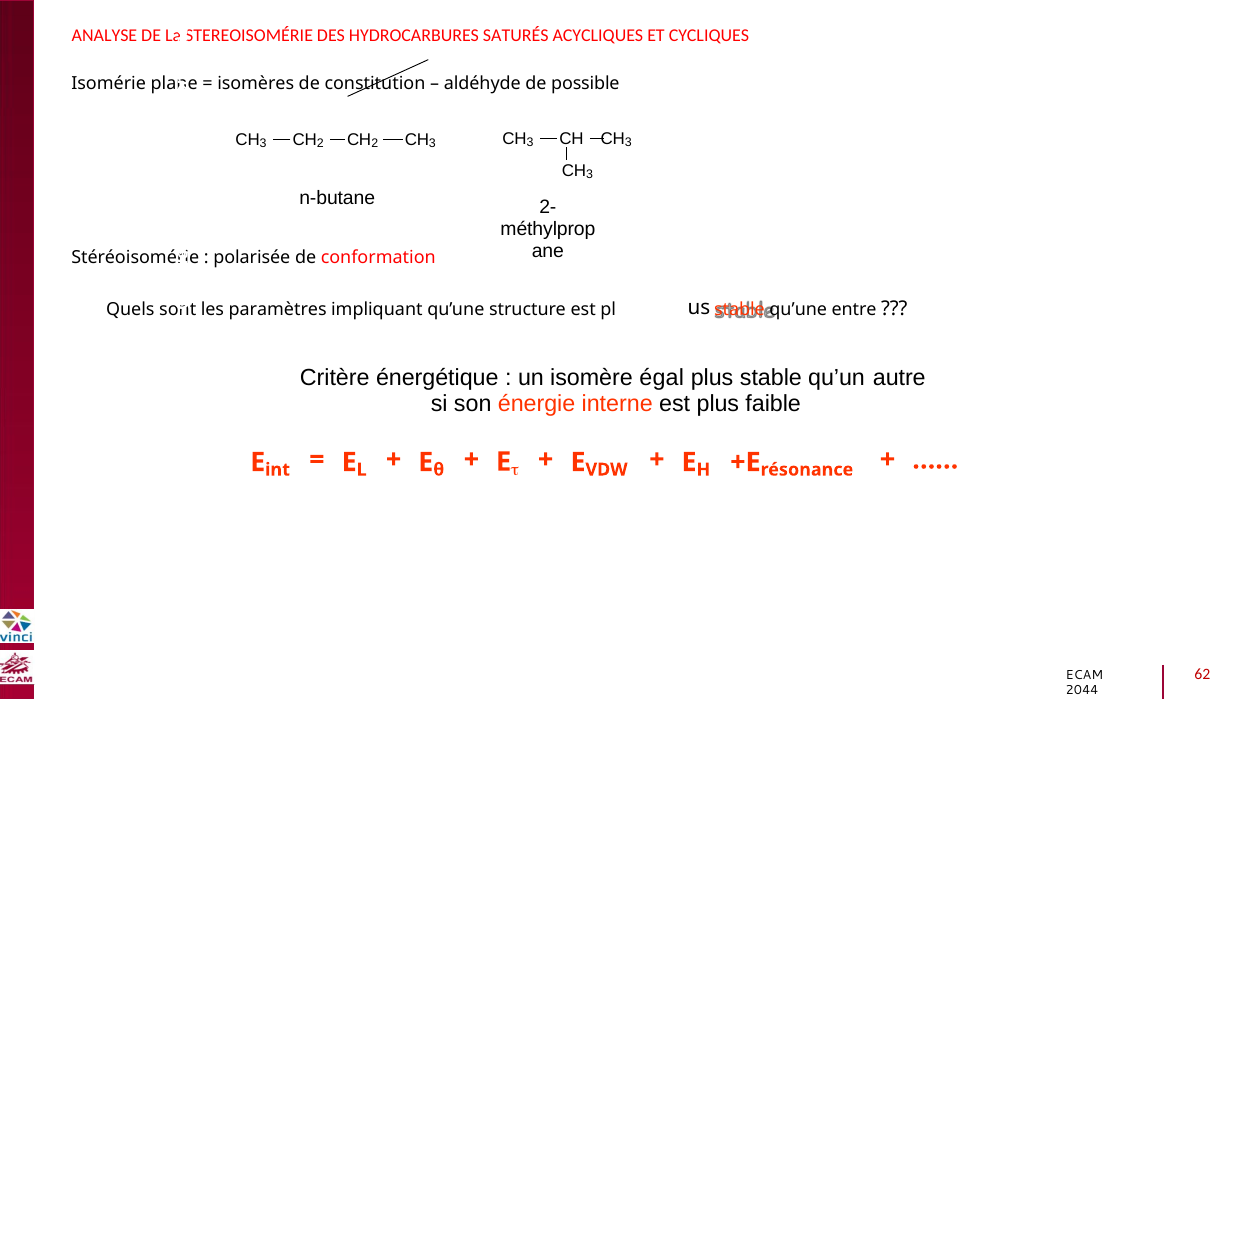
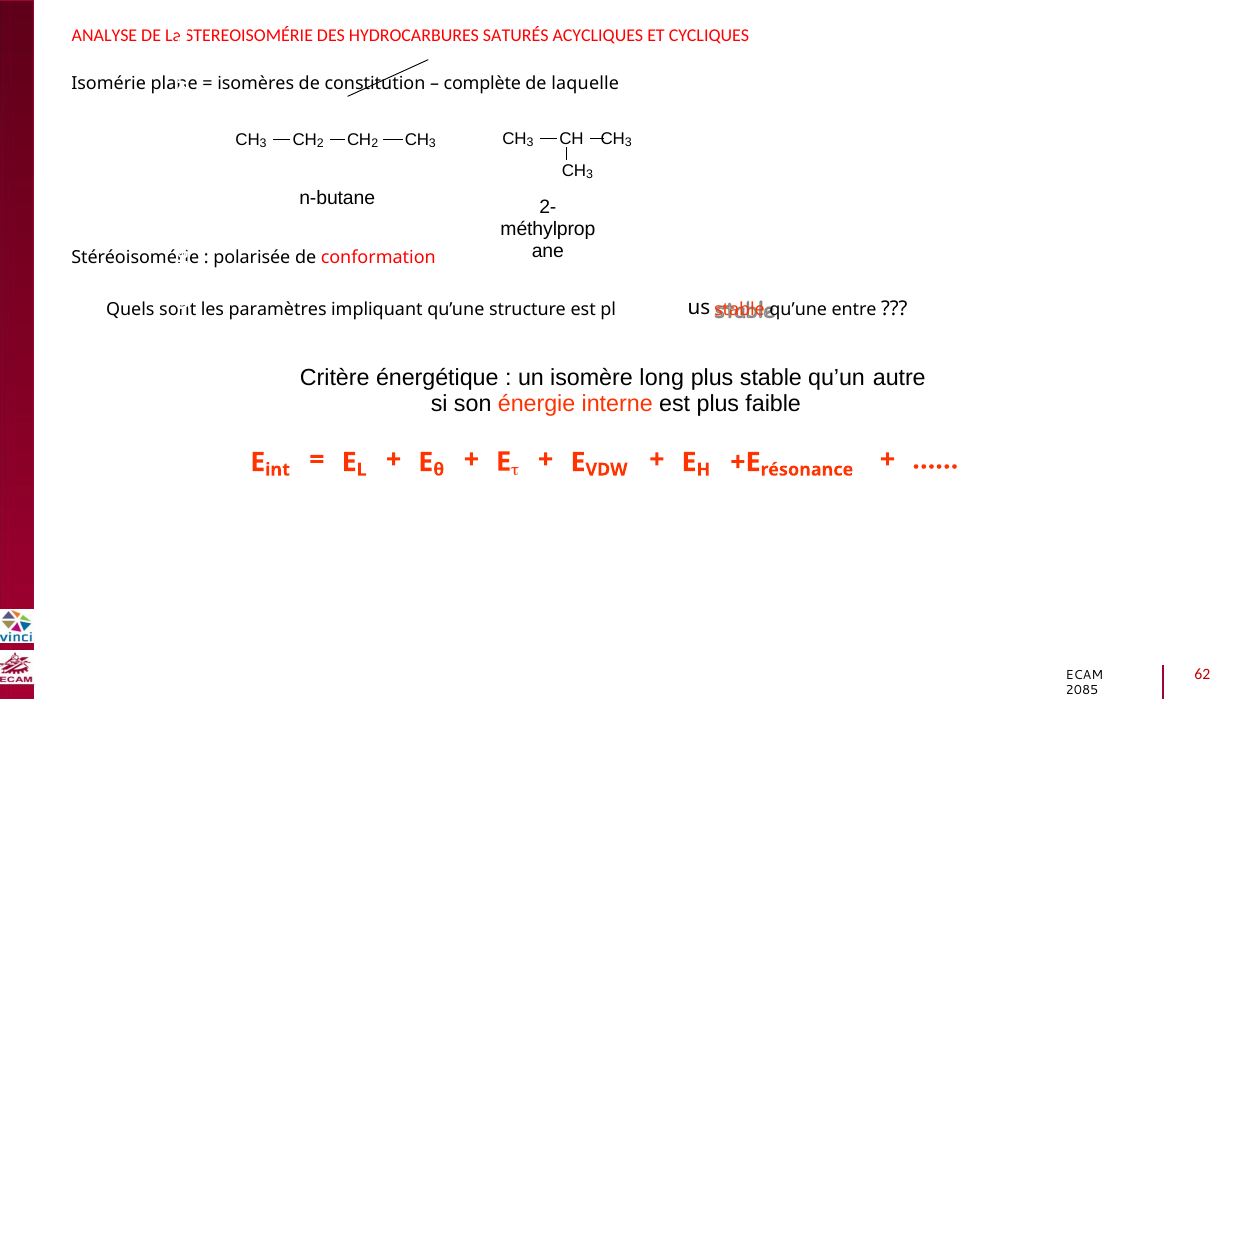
aldéhyde: aldéhyde -> complète (482, 84)
possible: possible -> laquelle (585, 84)
égal: égal -> long (662, 378)
2044: 2044 -> 2085 (1082, 690)
